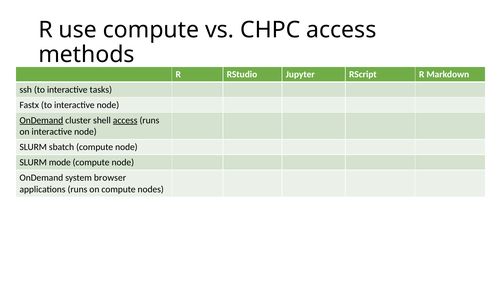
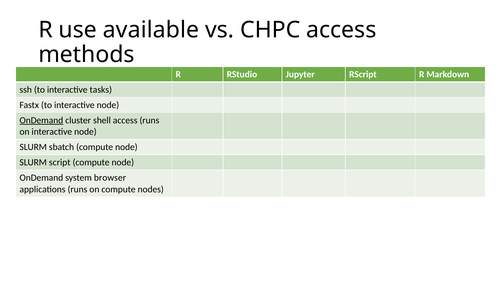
use compute: compute -> available (151, 30)
access underline: present -> none (125, 120)
mode: mode -> script (60, 162)
